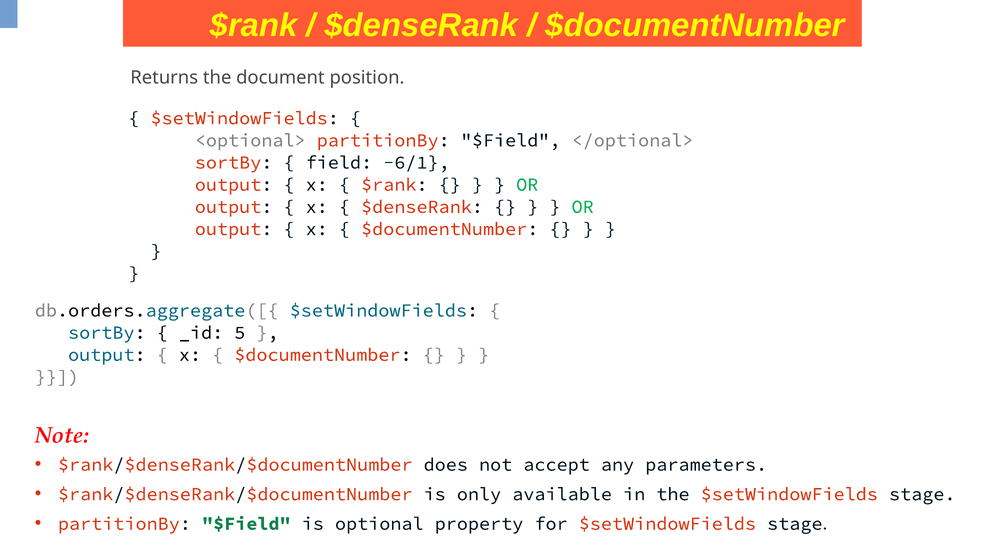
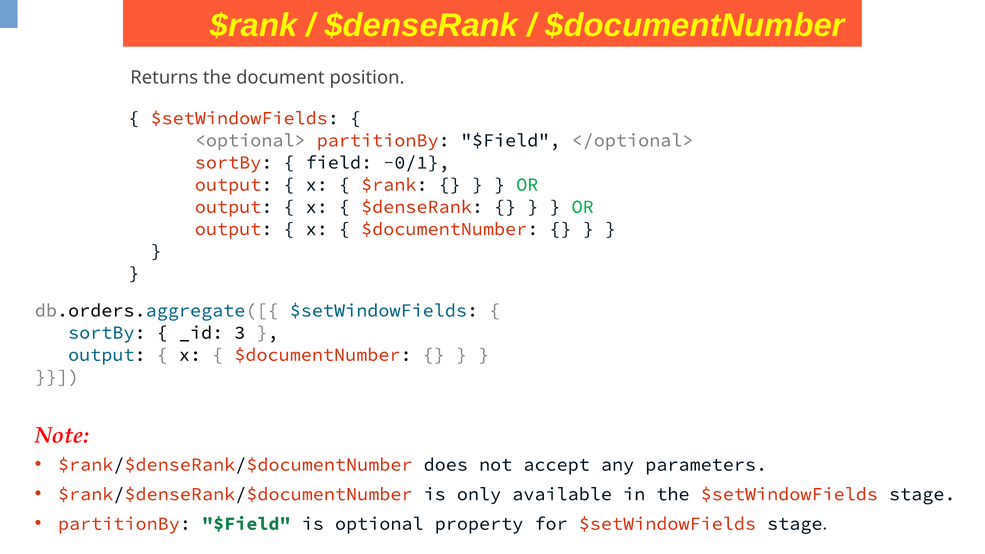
-6/1: -6/1 -> -0/1 (416, 162)
5: 5 -> 3 (240, 333)
